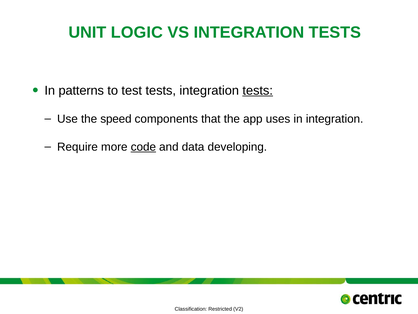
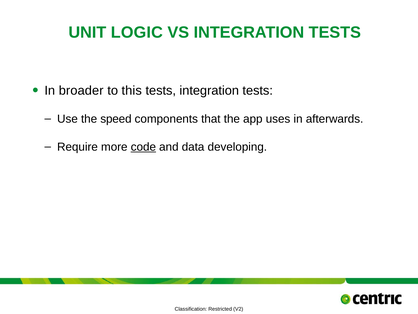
patterns: patterns -> broader (81, 90)
test: test -> this (132, 90)
tests underline: present -> none (258, 90)
in integration: integration -> afterwards (335, 119)
